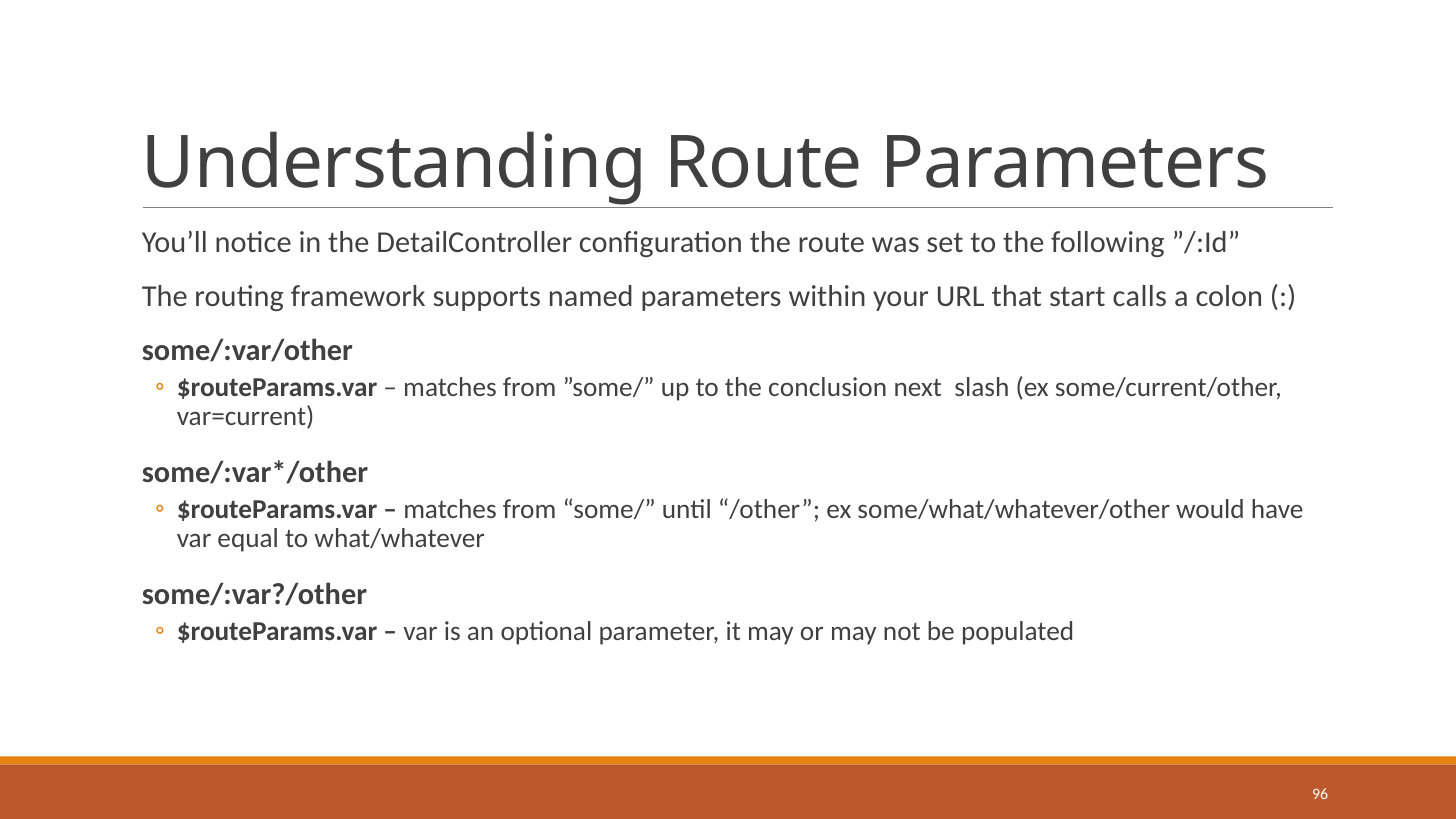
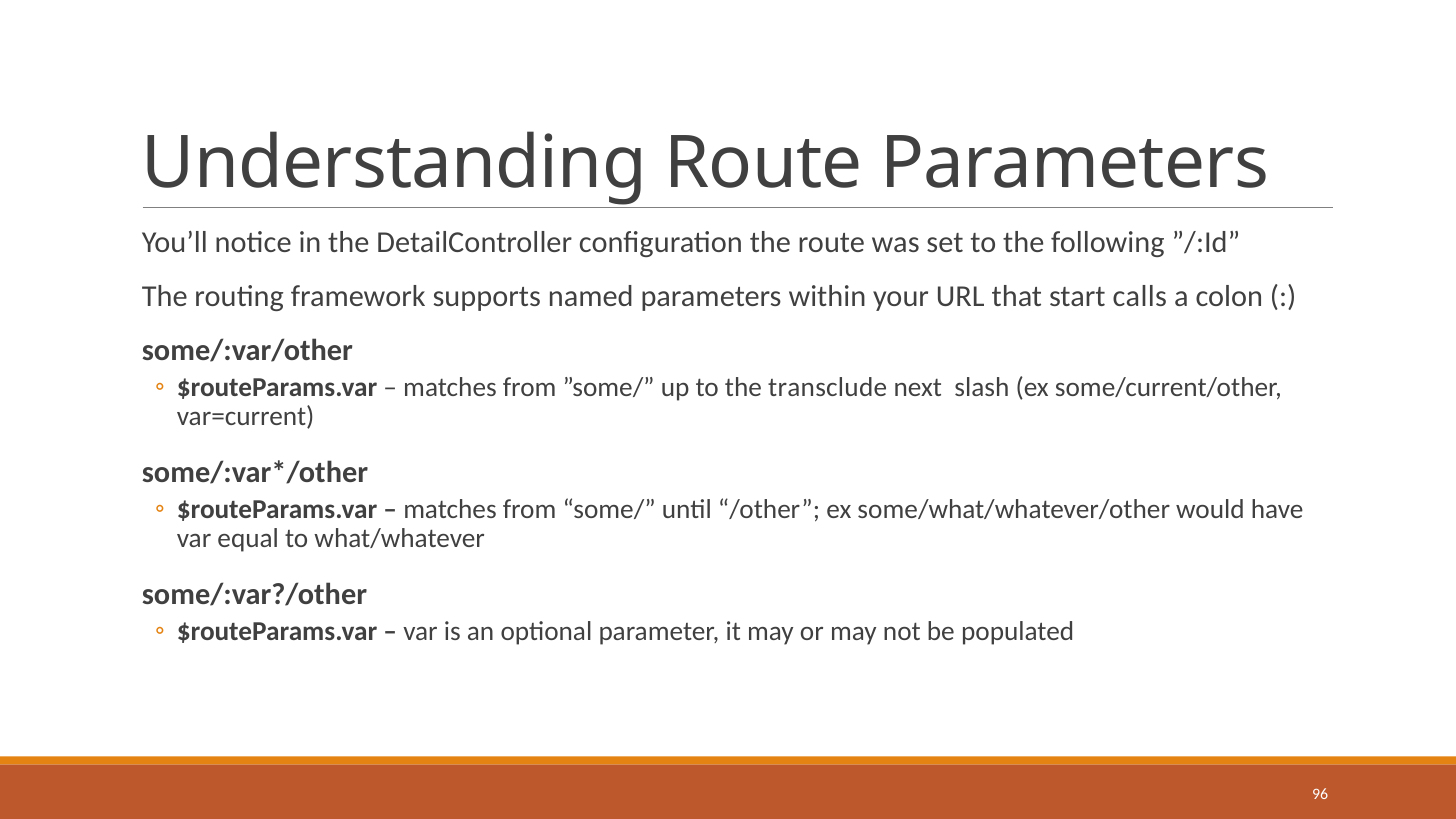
conclusion: conclusion -> transclude (828, 387)
